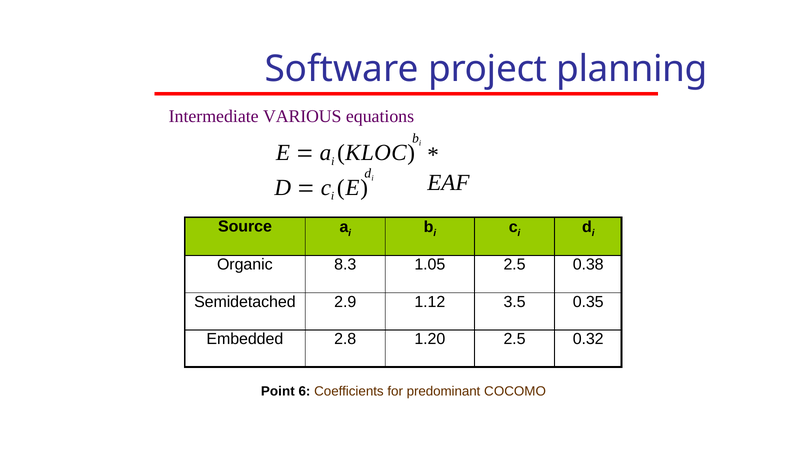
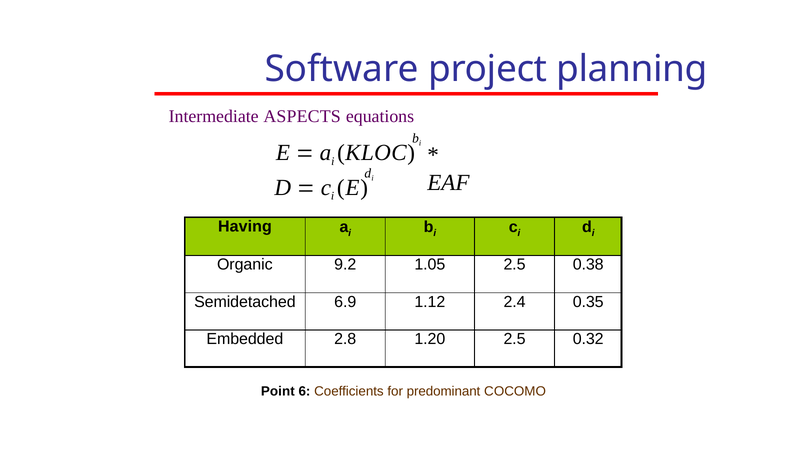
VARIOUS: VARIOUS -> ASPECTS (302, 116)
Source: Source -> Having (245, 227)
8.3: 8.3 -> 9.2 (345, 265)
2.9: 2.9 -> 6.9 (345, 302)
3.5: 3.5 -> 2.4 (515, 302)
